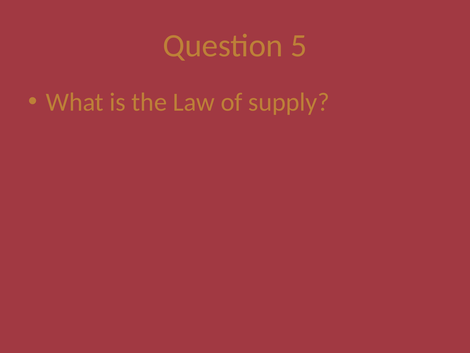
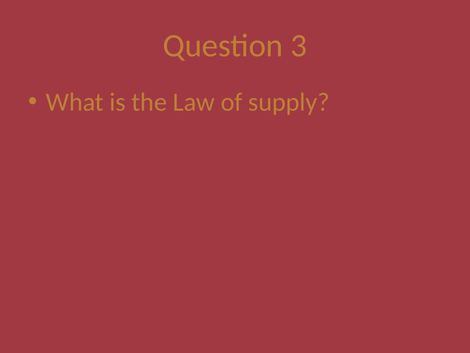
5: 5 -> 3 (299, 46)
